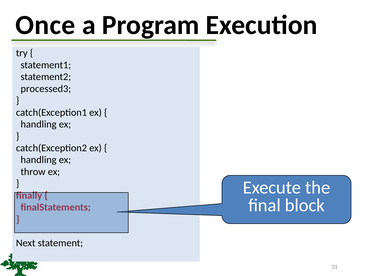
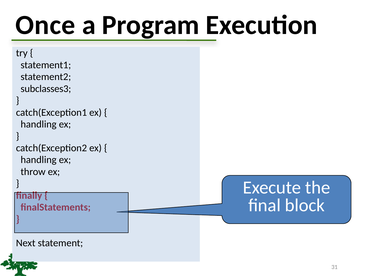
processed3: processed3 -> subclasses3 (46, 89)
